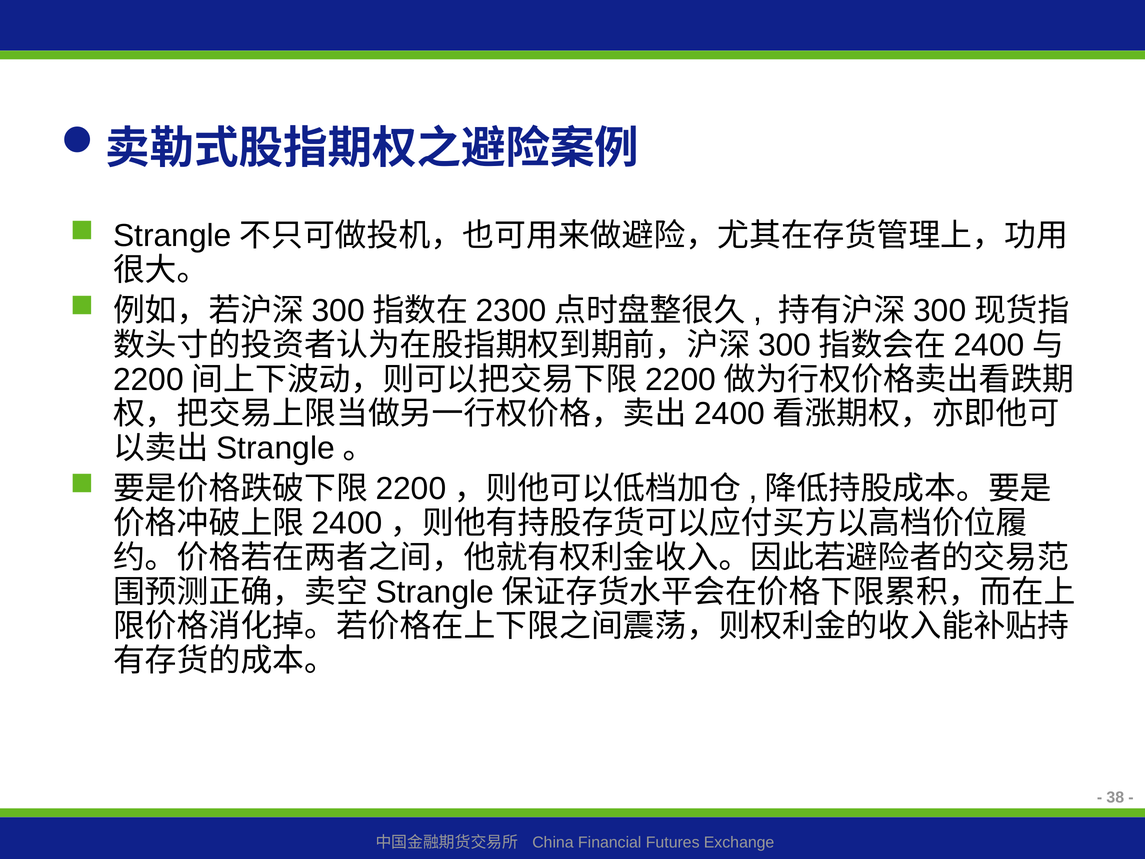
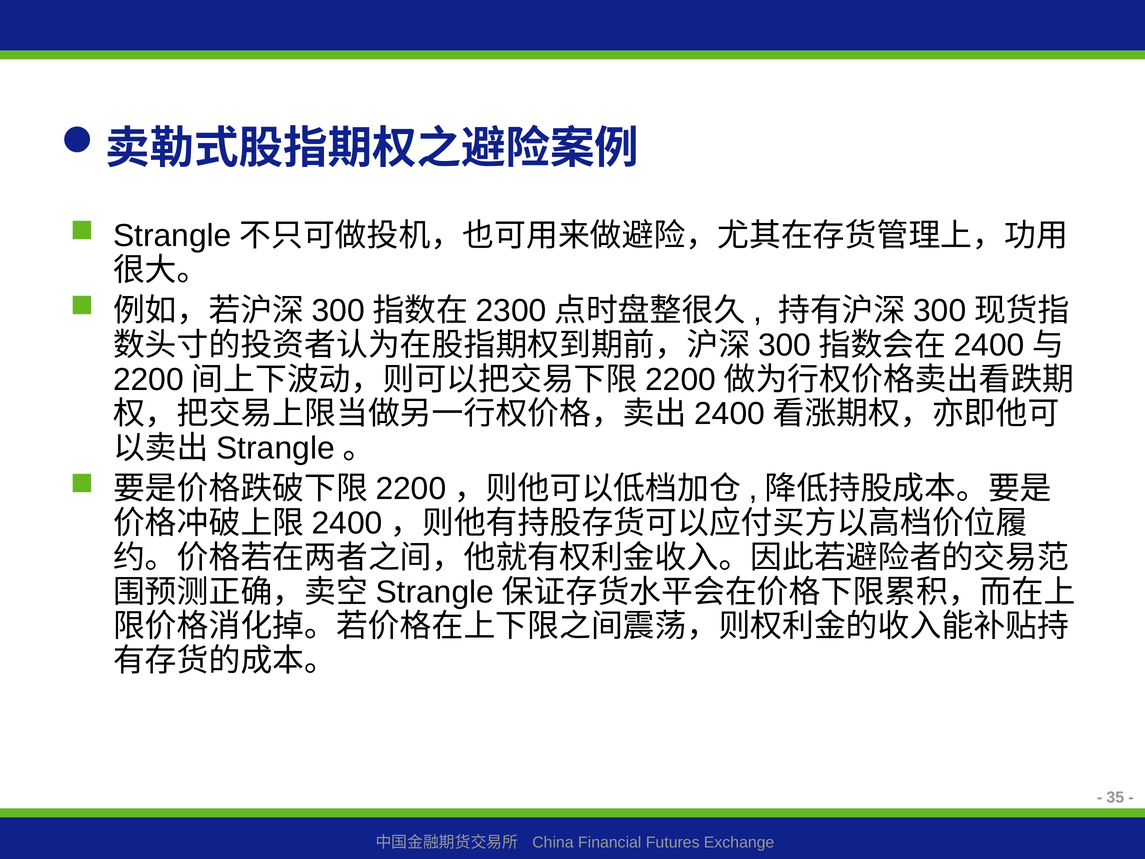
38: 38 -> 35 (1115, 797)
